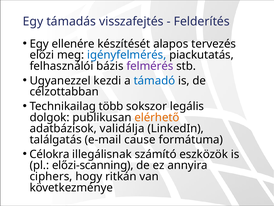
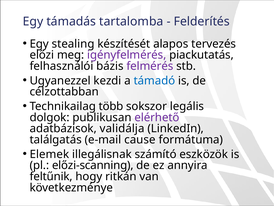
visszafejtés: visszafejtés -> tartalomba (131, 21)
ellenére: ellenére -> stealing (73, 44)
igényfelmérés colour: blue -> purple (127, 55)
elérhető colour: orange -> purple (157, 117)
Célokra: Célokra -> Elemek (49, 154)
ciphers: ciphers -> feltűnik (51, 176)
